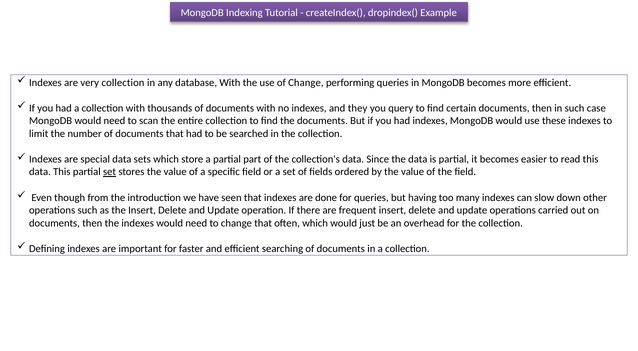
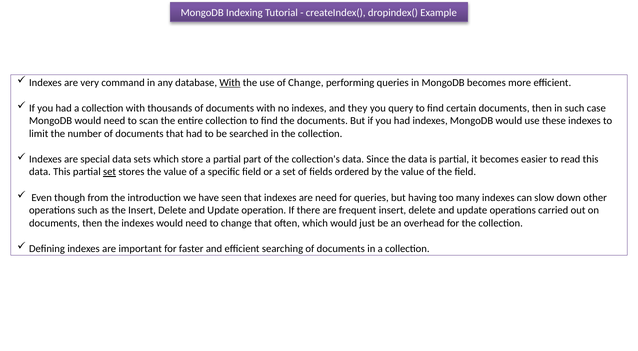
very collection: collection -> command (123, 83)
With underline: none -> present (230, 83)
are done: done -> need (326, 197)
